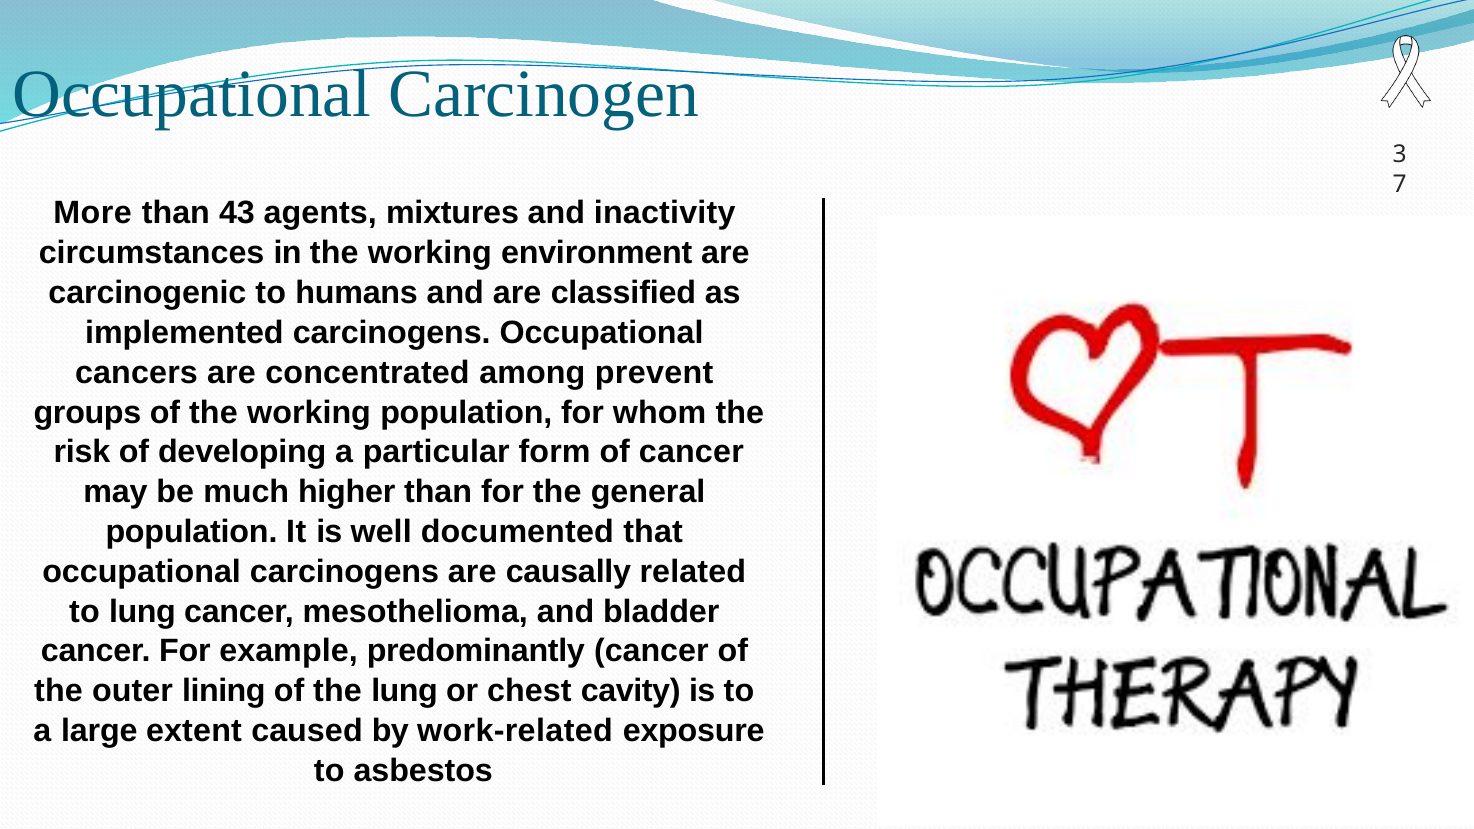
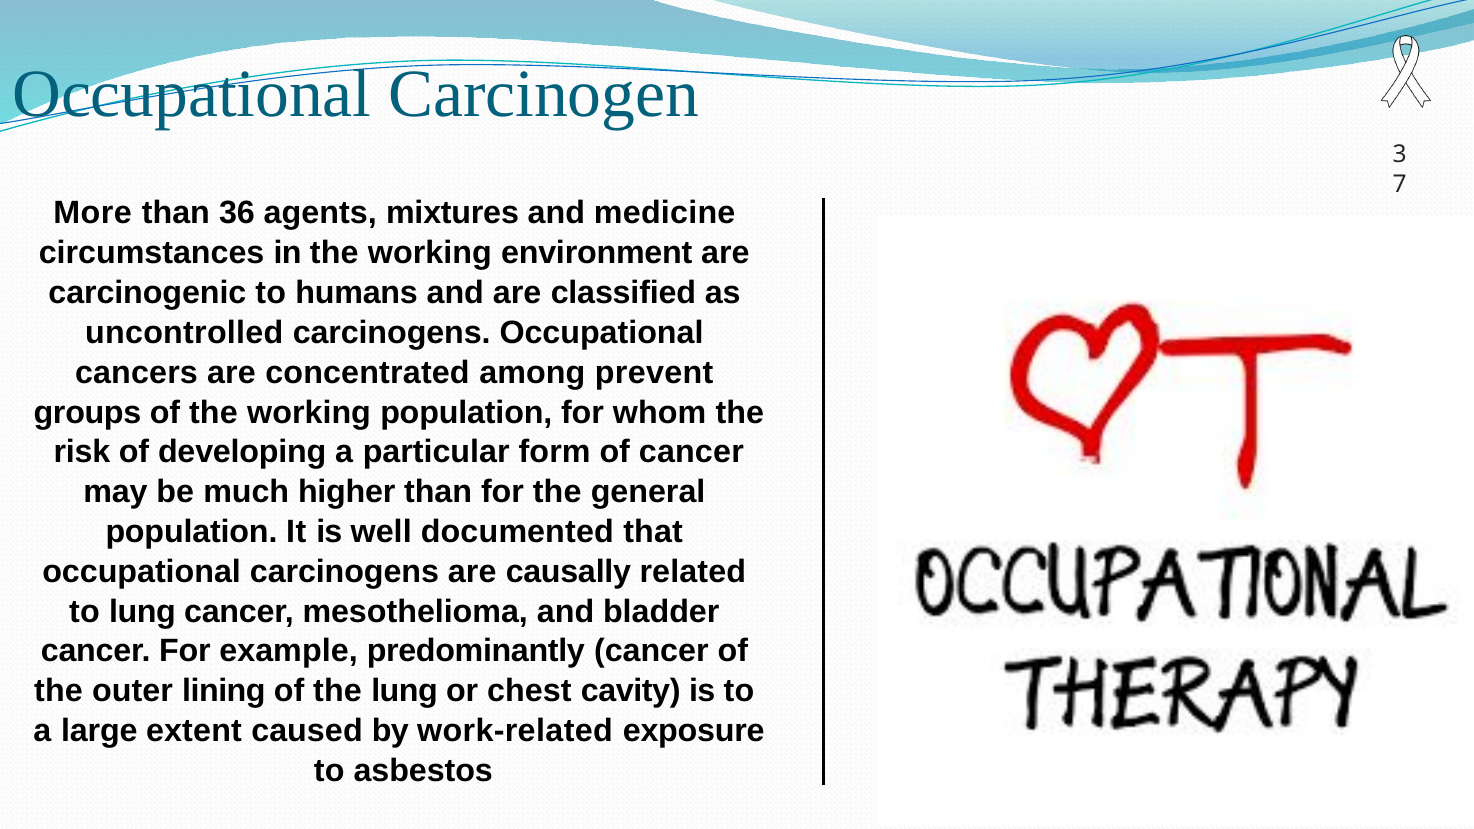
43: 43 -> 36 (237, 213)
inactivity: inactivity -> medicine (665, 213)
implemented: implemented -> uncontrolled (184, 333)
